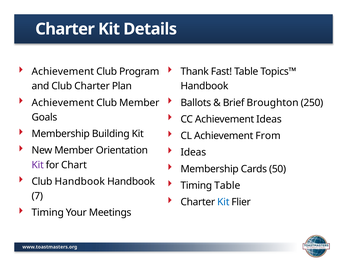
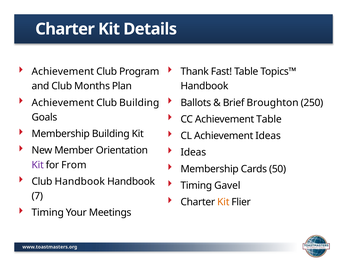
Club Charter: Charter -> Months (92, 86)
Club Member: Member -> Building (139, 103)
Achievement Ideas: Ideas -> Table (269, 119)
Achievement From: From -> Ideas (268, 136)
Chart: Chart -> From (74, 165)
Timing Table: Table -> Gavel (227, 186)
Kit colour: blue -> orange (223, 202)
